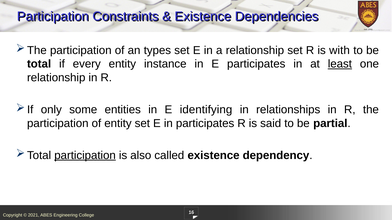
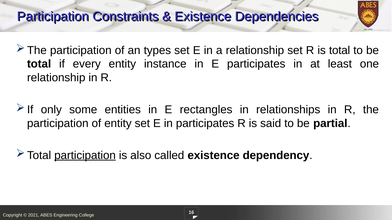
is with: with -> total (340, 50)
least underline: present -> none (340, 64)
identifying: identifying -> rectangles (206, 110)
